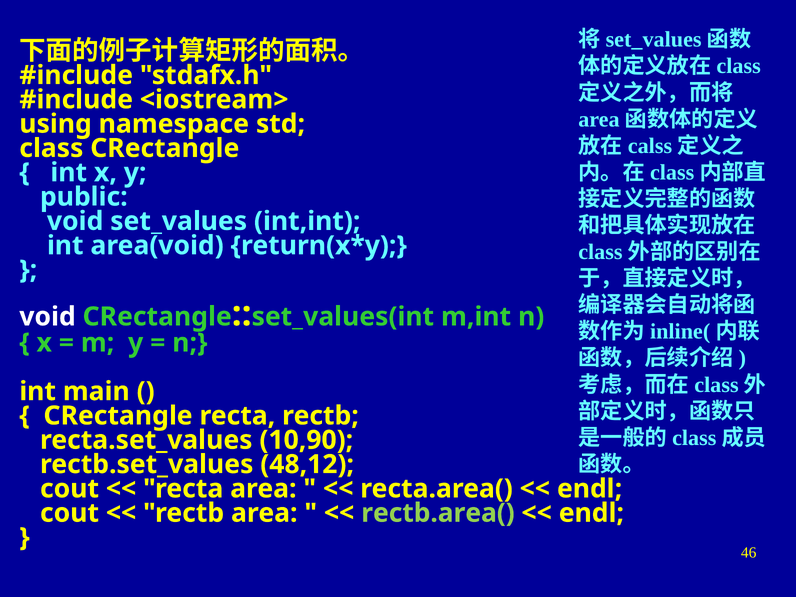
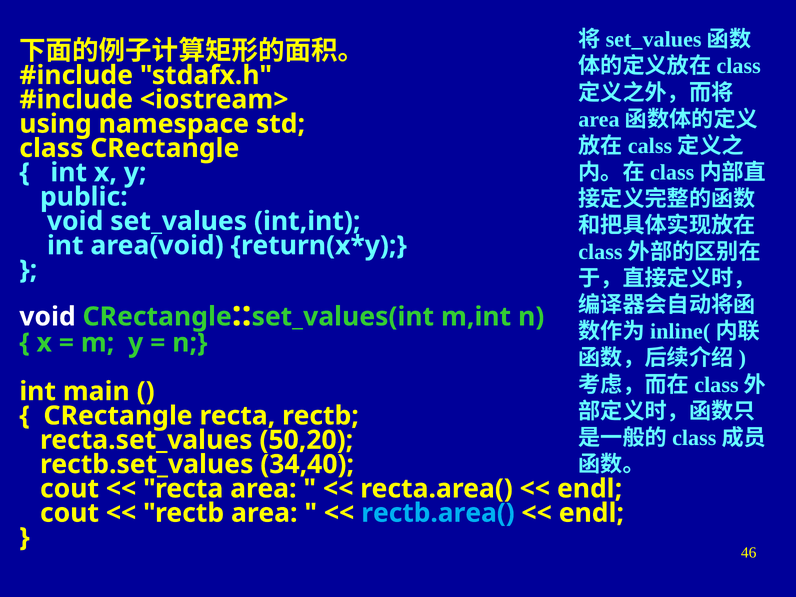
10,90: 10,90 -> 50,20 (306, 440)
48,12: 48,12 -> 34,40 (307, 464)
rectb.area( colour: light green -> light blue (438, 513)
